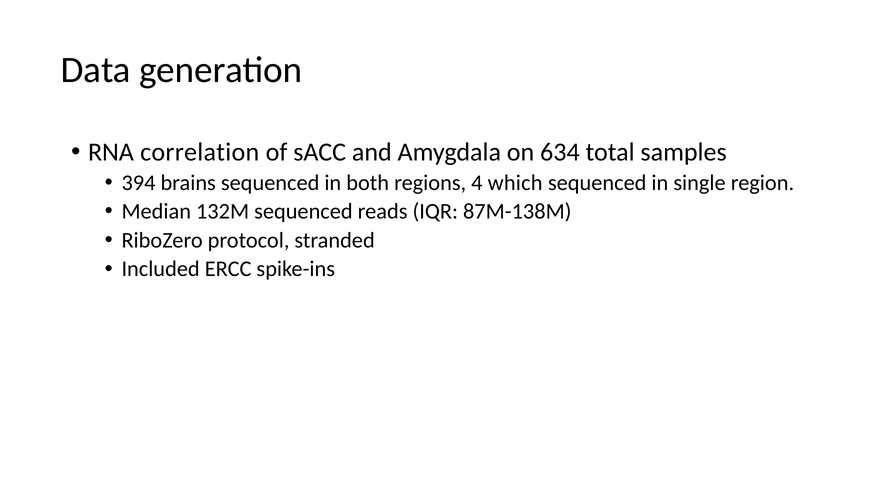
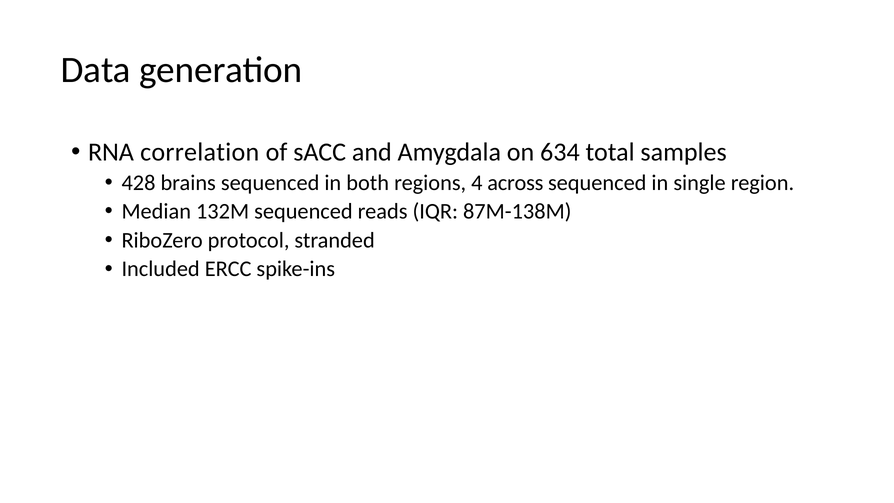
394: 394 -> 428 (138, 183)
which: which -> across (515, 183)
